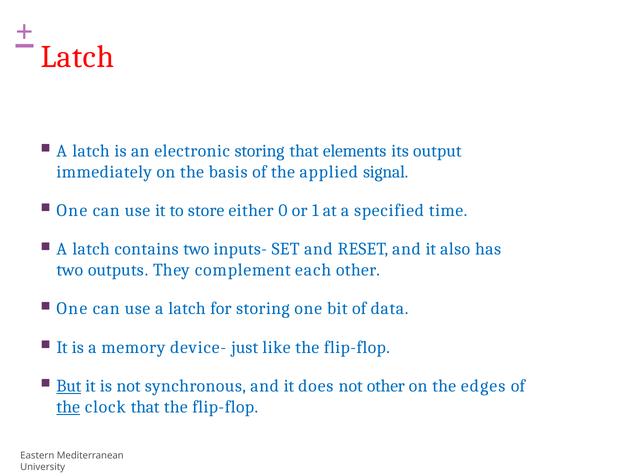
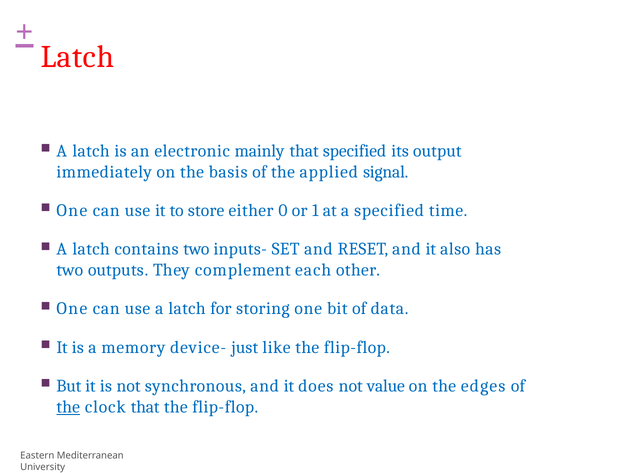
electronic storing: storing -> mainly (260, 151)
that elements: elements -> specified (355, 151)
But underline: present -> none (69, 385)
not other: other -> value (386, 385)
